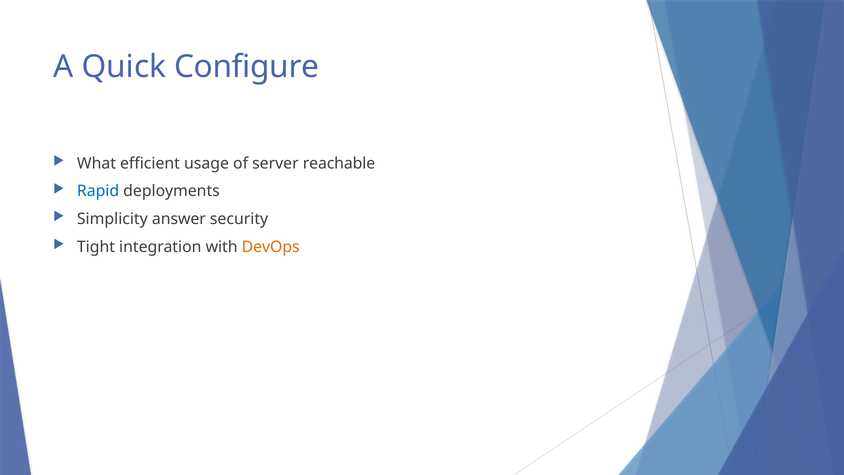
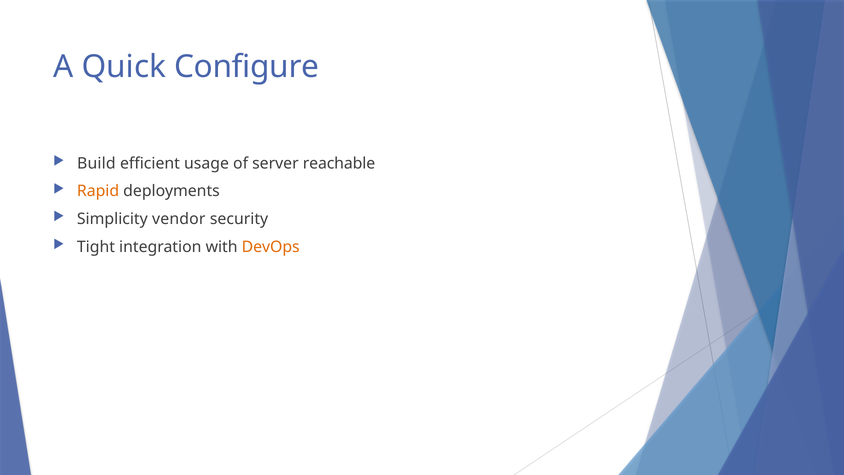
What: What -> Build (96, 163)
Rapid colour: blue -> orange (98, 191)
answer: answer -> vendor (179, 219)
